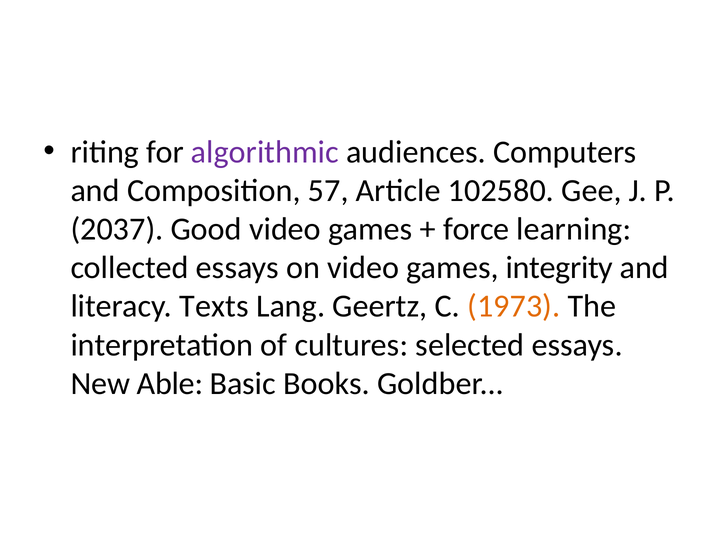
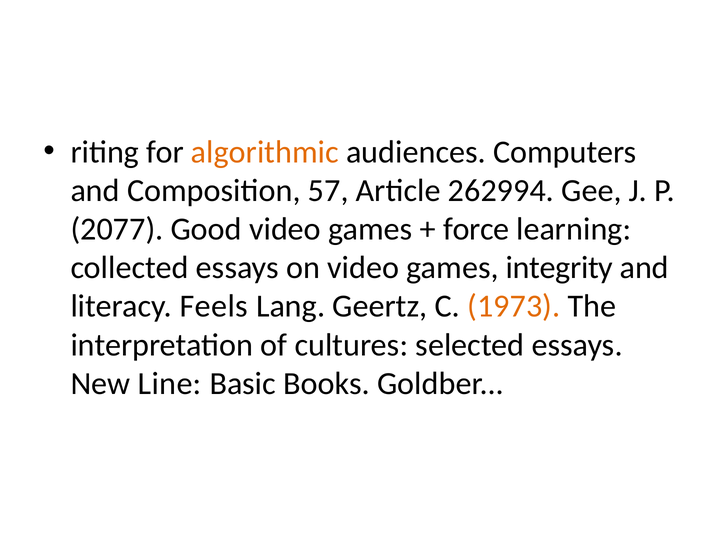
algorithmic colour: purple -> orange (265, 152)
102580: 102580 -> 262994 (501, 191)
2037: 2037 -> 2077 (117, 229)
Texts: Texts -> Feels (214, 306)
Able: Able -> Line (170, 384)
